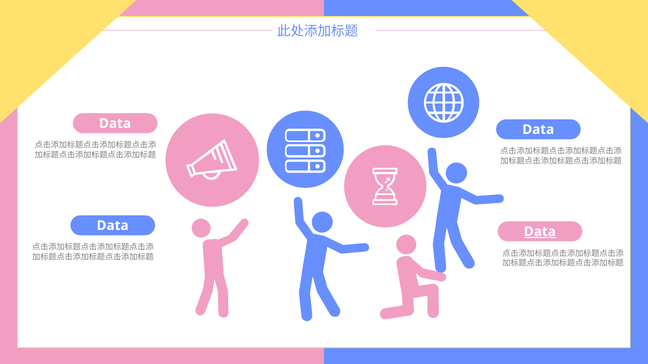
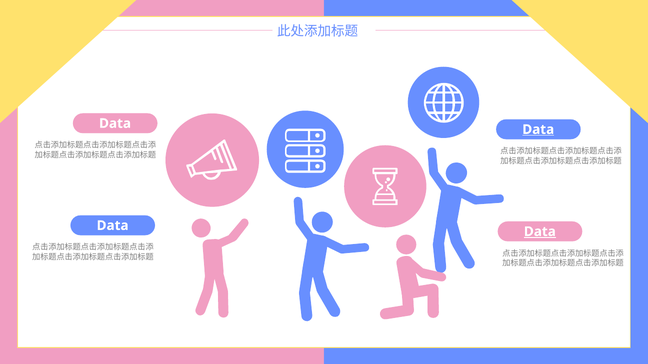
Data underline: none -> present (538, 130)
